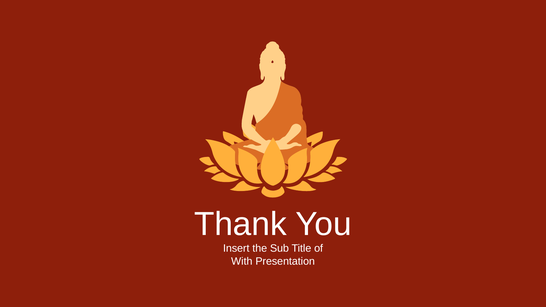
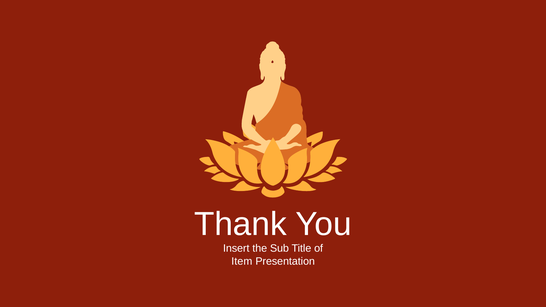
With: With -> Item (242, 261)
